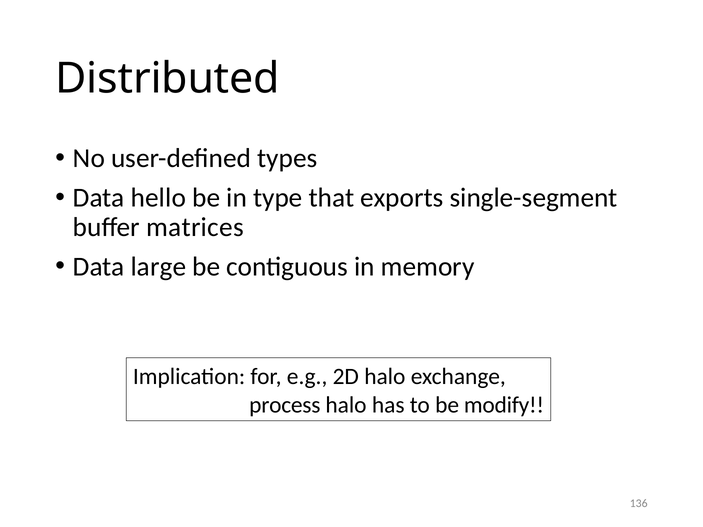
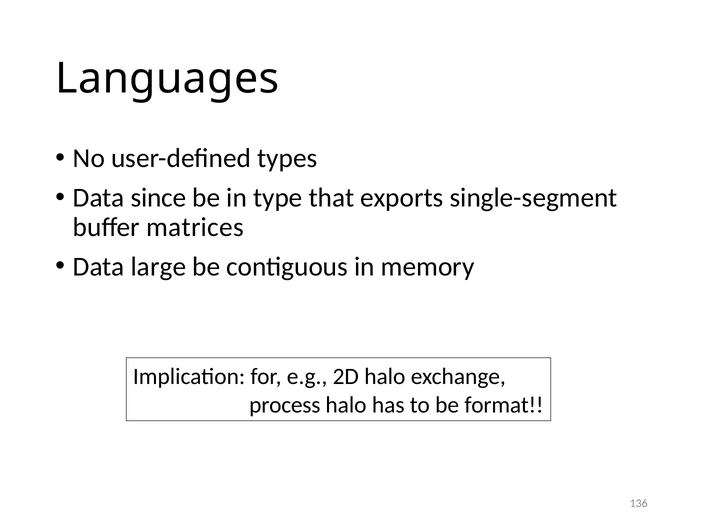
Distributed: Distributed -> Languages (167, 79)
hello: hello -> since (158, 198)
modify: modify -> format (504, 405)
